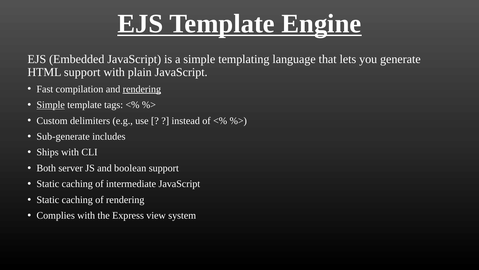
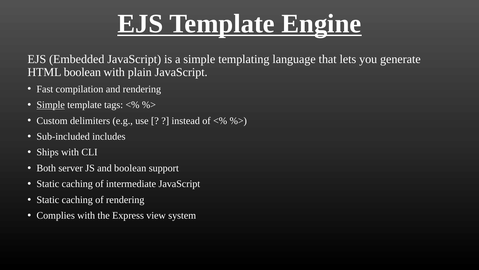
HTML support: support -> boolean (82, 72)
rendering underline: present -> none (142, 89)
Sub-generate: Sub-generate -> Sub-included (63, 136)
